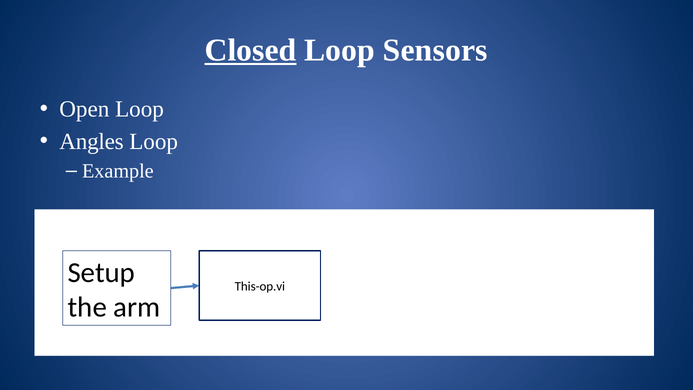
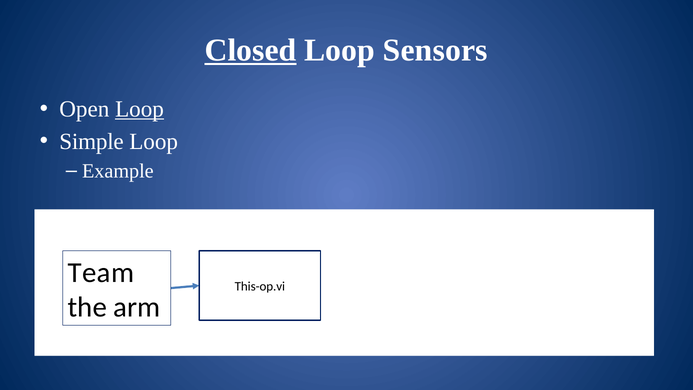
Loop underline: none -> present (140, 109)
Angles: Angles -> Simple (92, 141)
Setup: Setup -> Team (101, 273)
